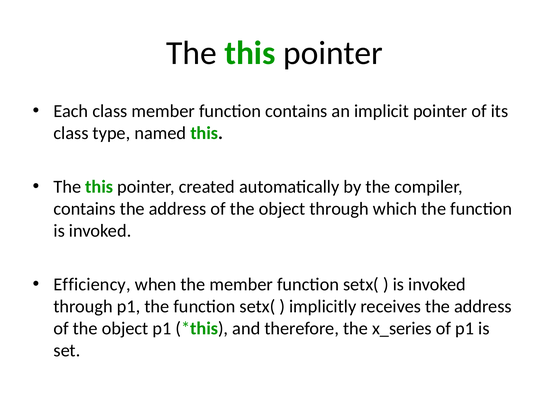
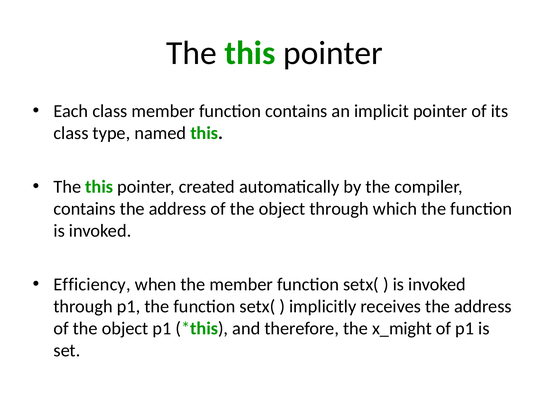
x_series: x_series -> x_might (402, 328)
